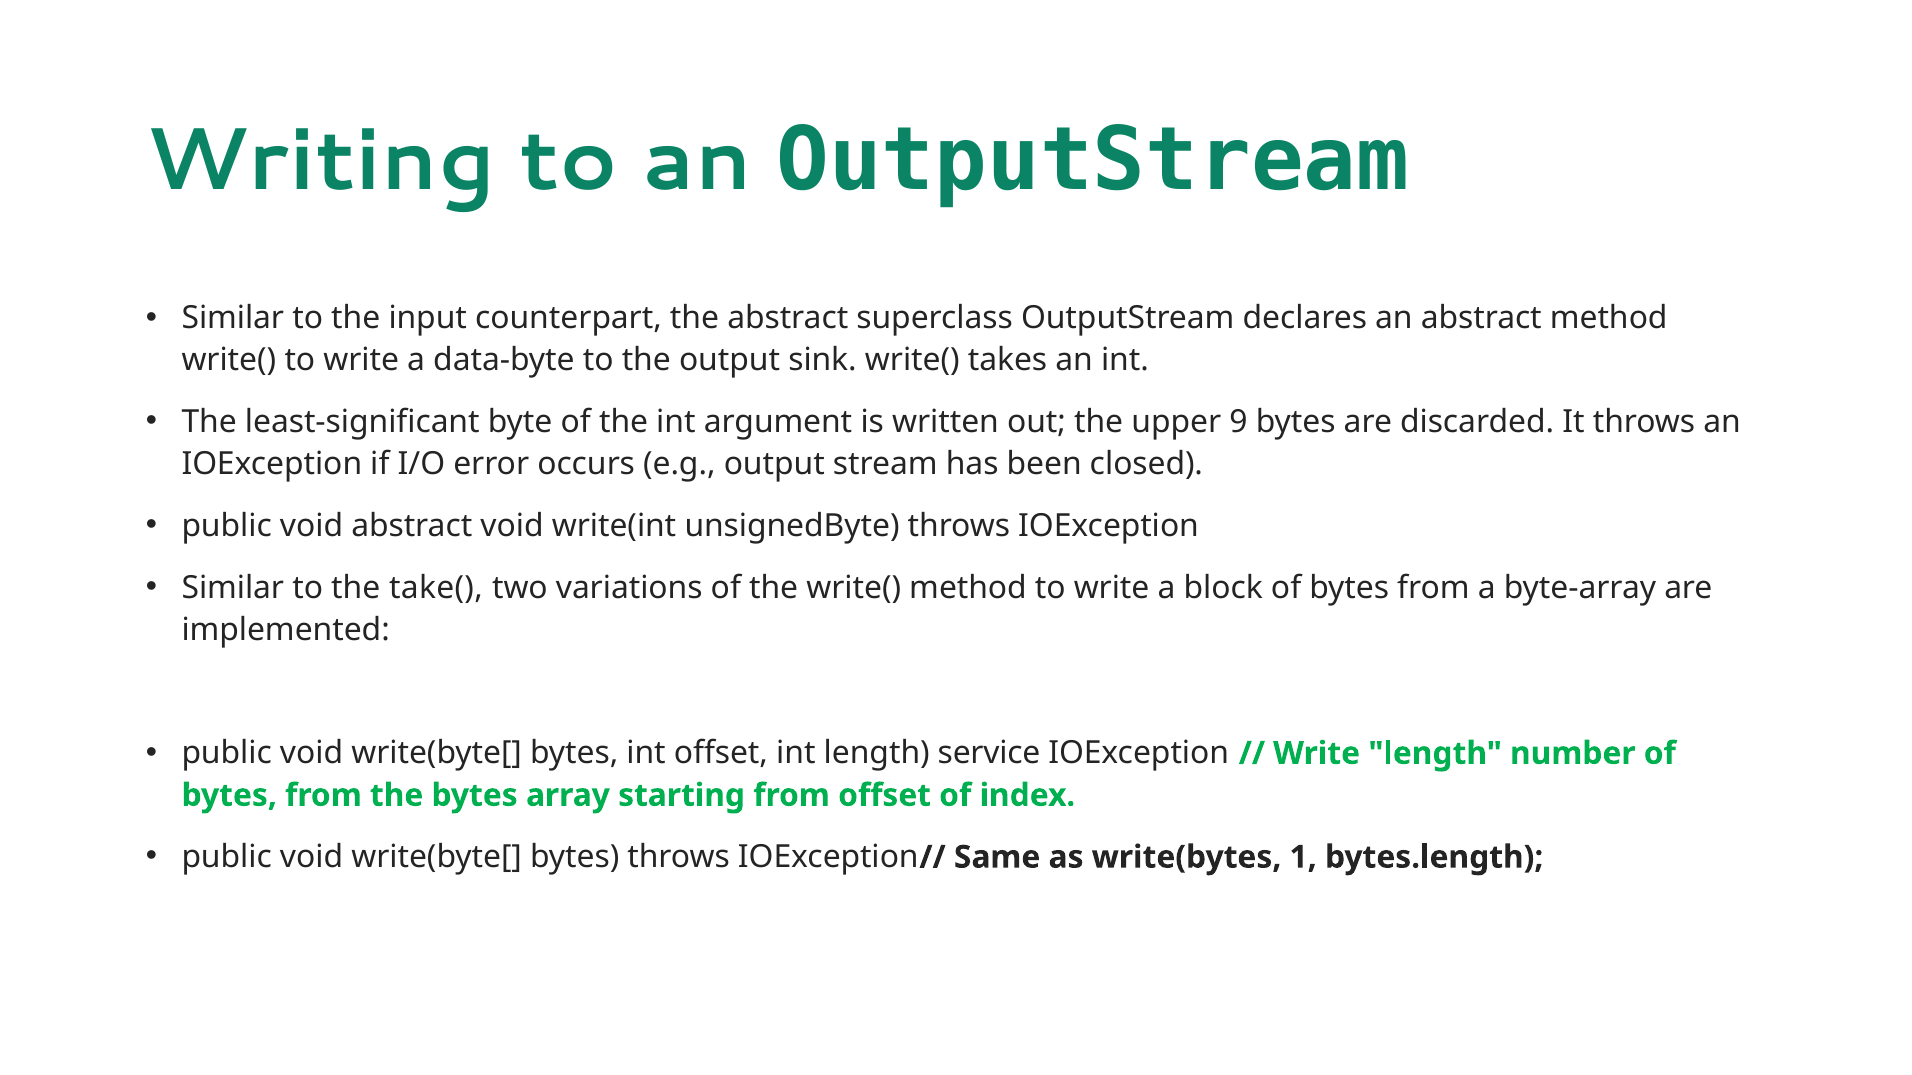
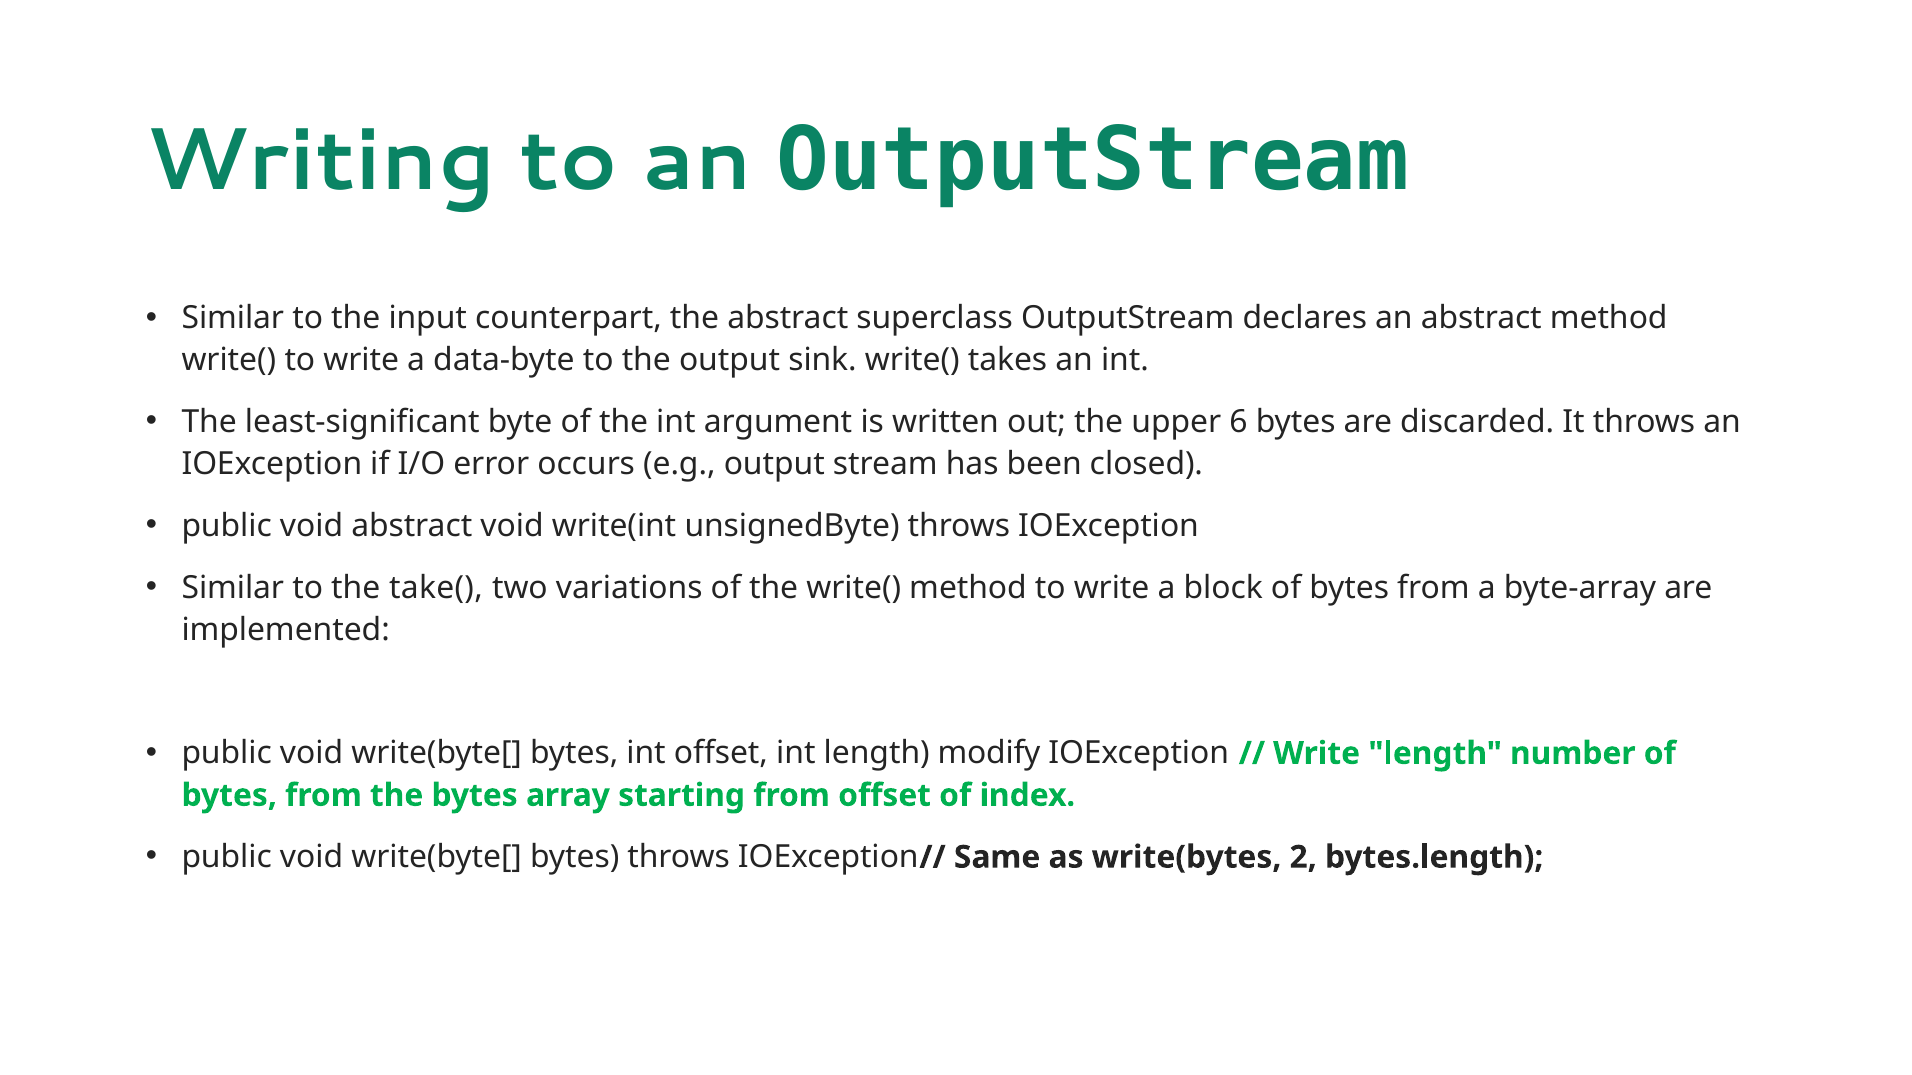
9: 9 -> 6 (1238, 422)
service: service -> modify (989, 754)
1: 1 -> 2 (1303, 858)
